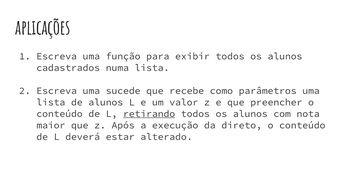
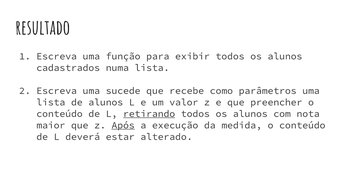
aplicações: aplicações -> resultado (43, 28)
Após underline: none -> present (123, 126)
direto: direto -> medida (242, 126)
